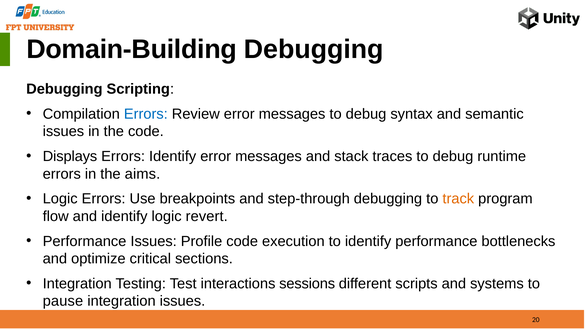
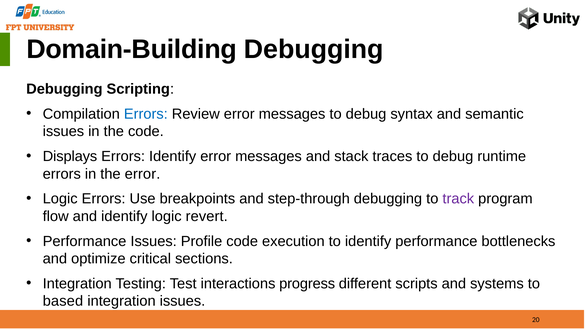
the aims: aims -> error (142, 174)
track colour: orange -> purple (458, 199)
sessions: sessions -> progress (307, 284)
pause: pause -> based (63, 301)
